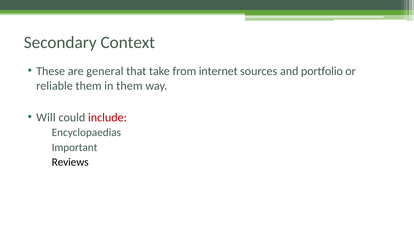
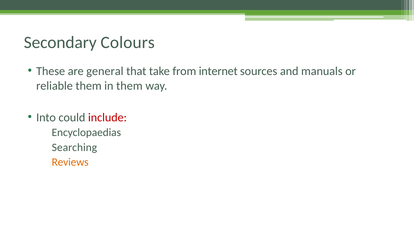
Context: Context -> Colours (128, 42)
portfolio: portfolio -> manuals (322, 71)
Will: Will -> Into (46, 117)
Important: Important -> Searching (74, 147)
Reviews colour: black -> orange (70, 162)
